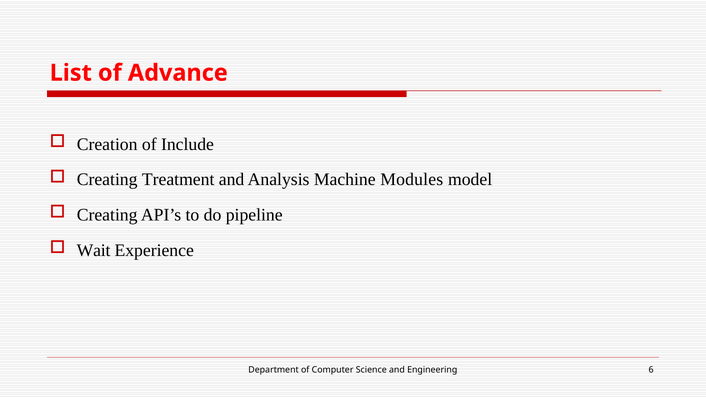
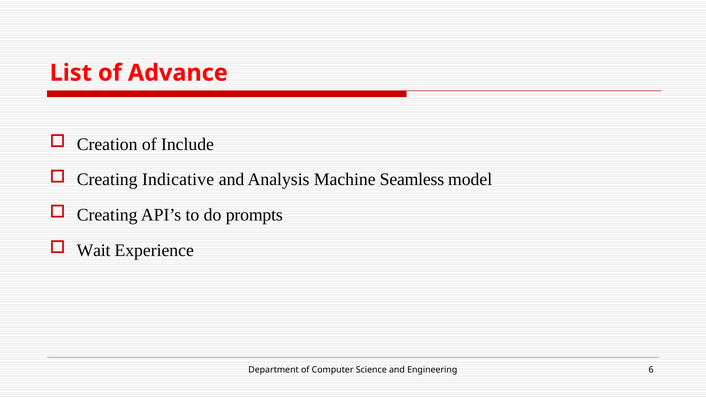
Treatment: Treatment -> Indicative (178, 180)
Modules: Modules -> Seamless (412, 180)
pipeline: pipeline -> prompts (254, 215)
